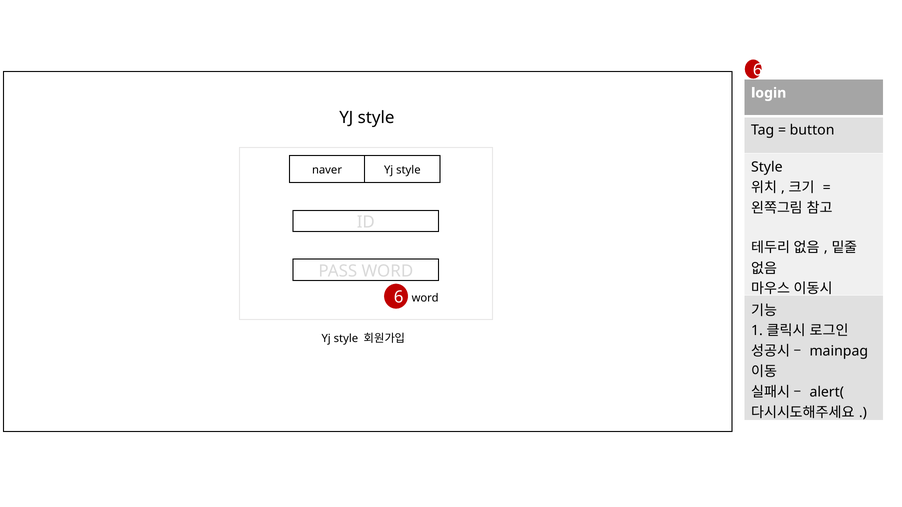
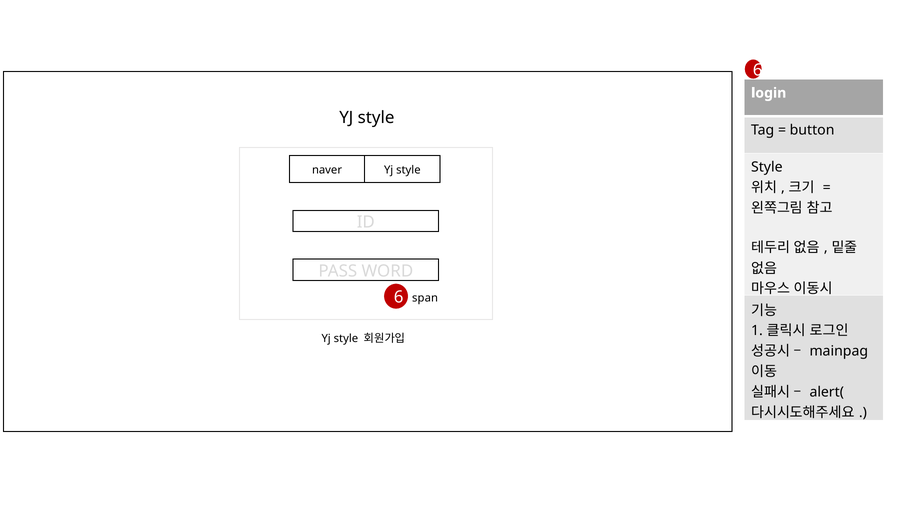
word: word -> span (425, 298)
